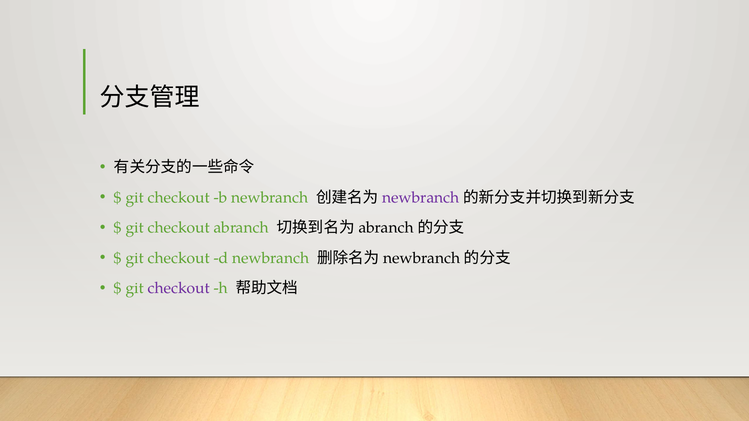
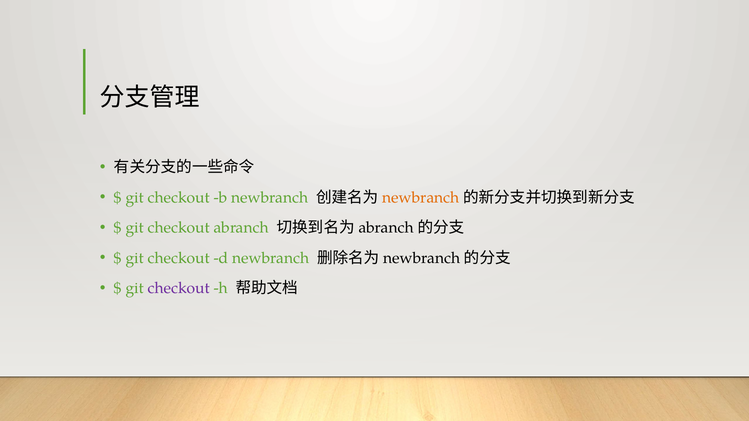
newbranch colour: purple -> orange (421, 198)
